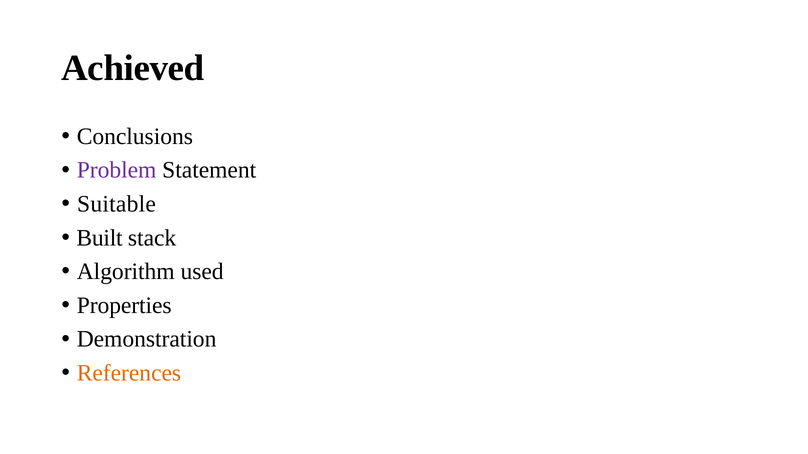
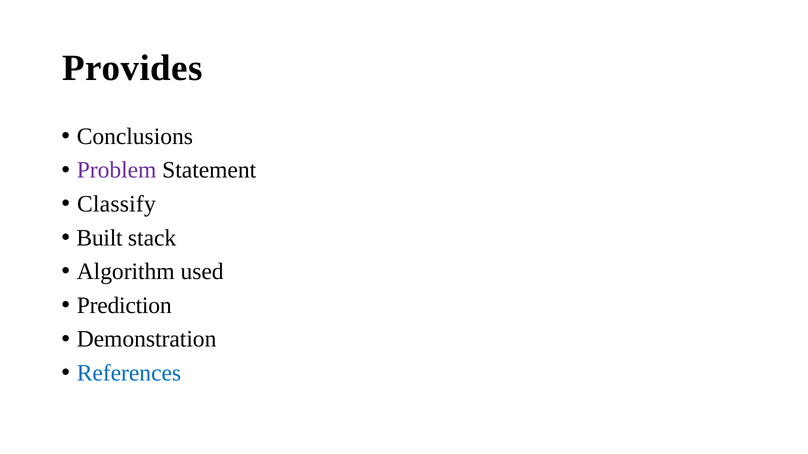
Achieved: Achieved -> Provides (132, 68)
Suitable: Suitable -> Classify (116, 204)
Properties: Properties -> Prediction (124, 306)
References colour: orange -> blue (129, 373)
